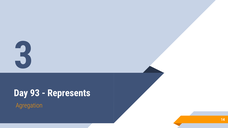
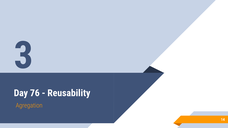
93: 93 -> 76 (35, 93)
Represents: Represents -> Reusability (69, 93)
